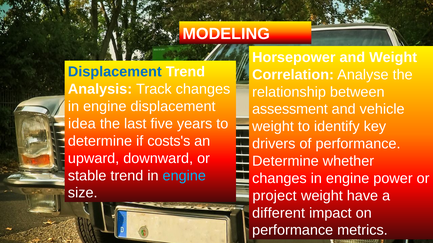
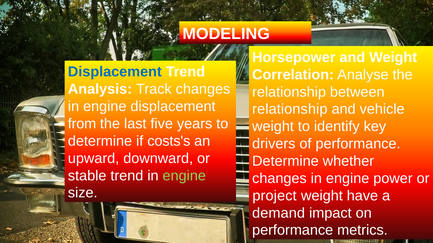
assessment: assessment -> relationship (290, 109)
idea: idea -> from (82, 124)
engine colour: light blue -> light green (184, 176)
different: different -> demand (279, 213)
